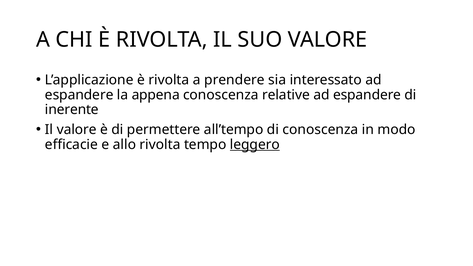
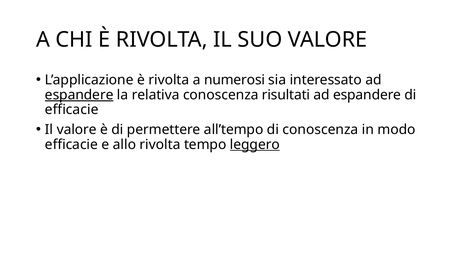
prendere: prendere -> numerosi (235, 80)
espandere underline: none -> present (79, 95)
appena: appena -> relativa (156, 95)
relative: relative -> risultati (286, 95)
inerente: inerente -> efficacie (72, 110)
